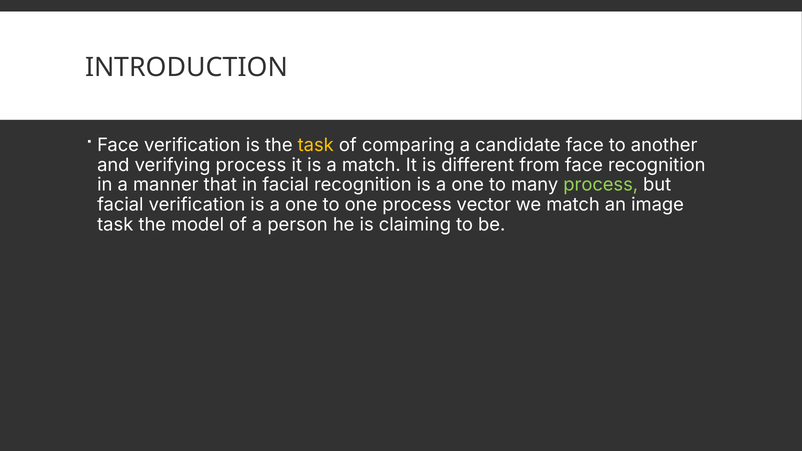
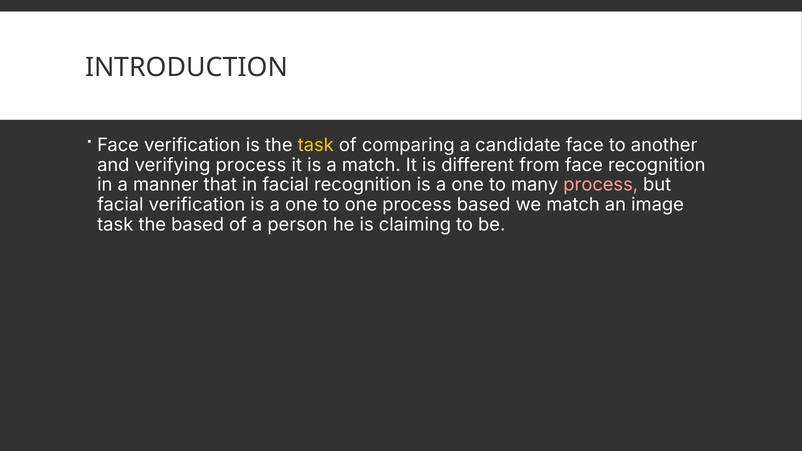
process colour: light green -> pink (601, 185)
process vector: vector -> based (484, 205)
the model: model -> based (198, 225)
